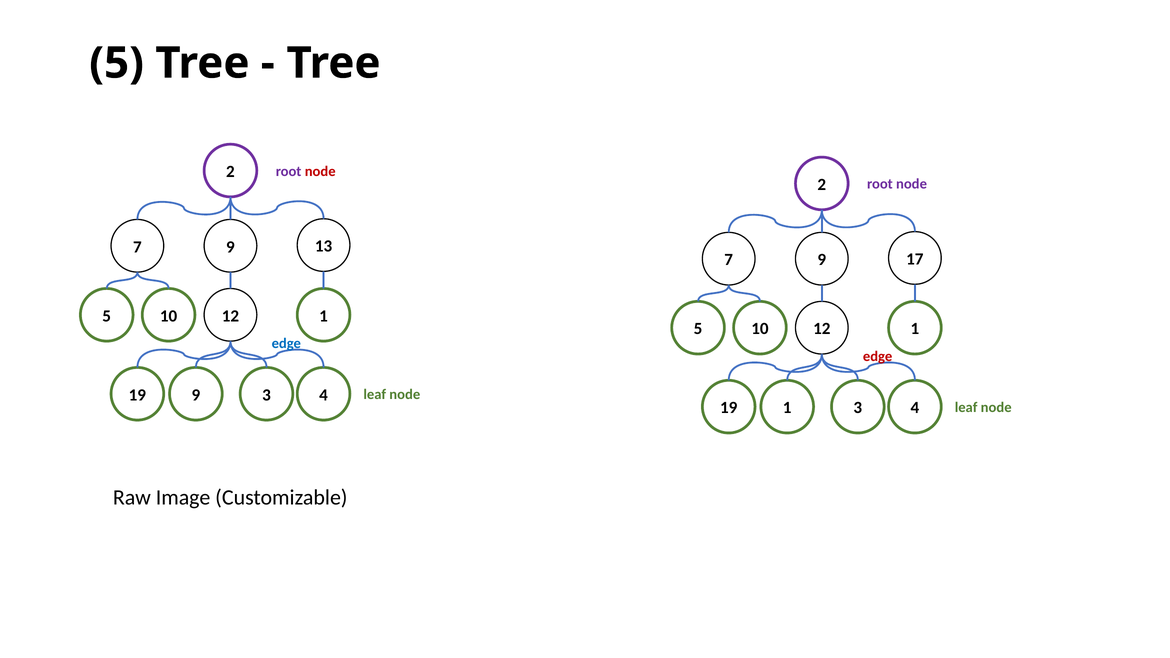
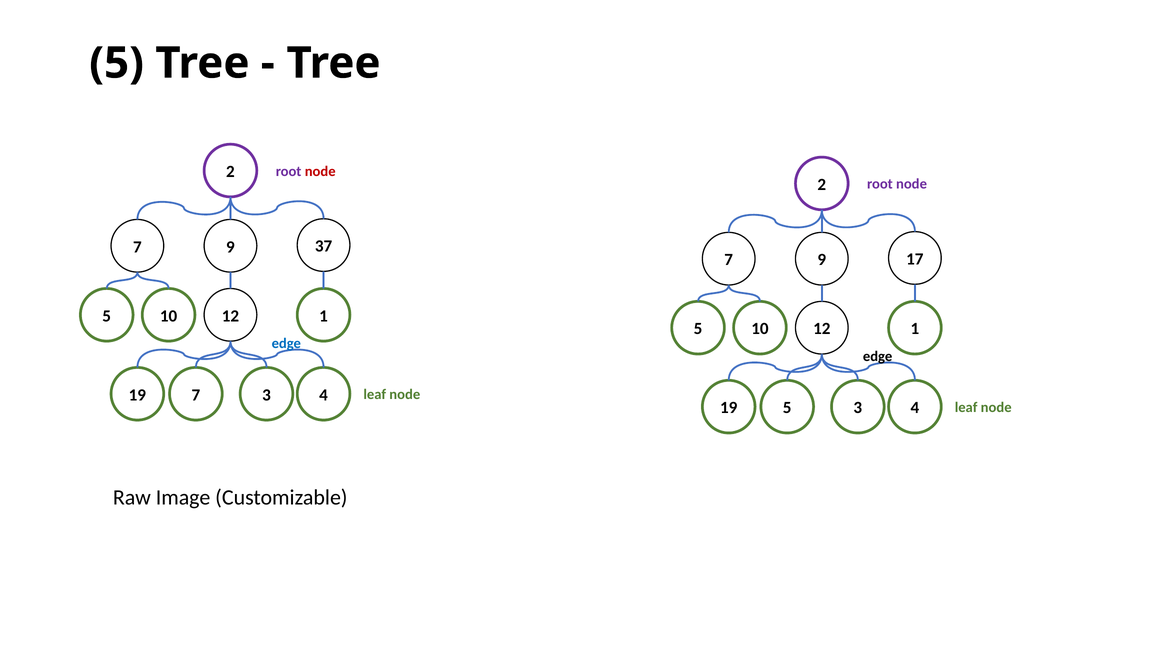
13: 13 -> 37 (324, 246)
edge colour: red -> black (878, 356)
19 9: 9 -> 7 (196, 395)
19 1: 1 -> 5 (787, 408)
